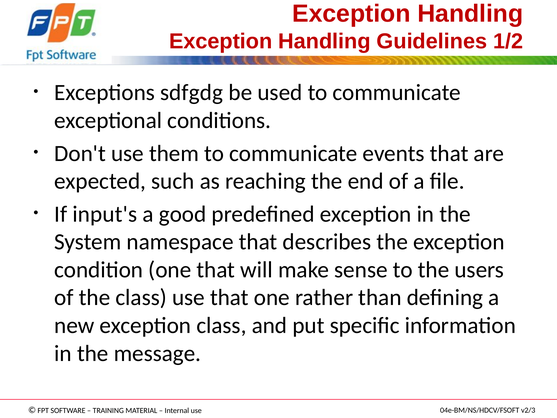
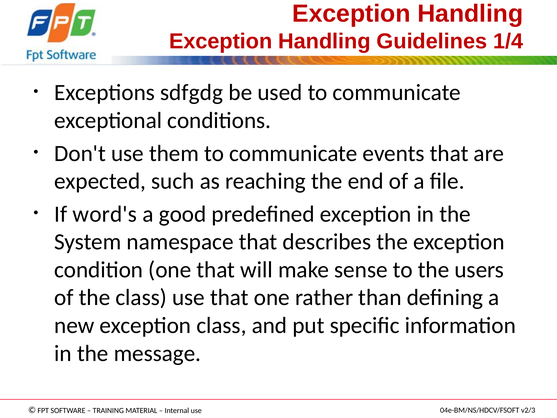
1/2: 1/2 -> 1/4 (508, 41)
input's: input's -> word's (105, 214)
